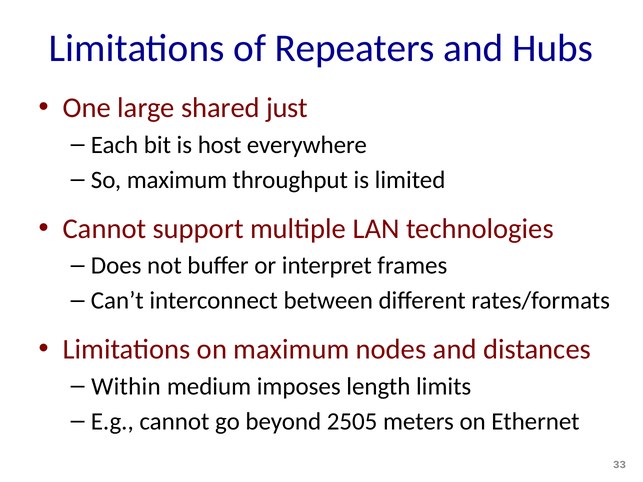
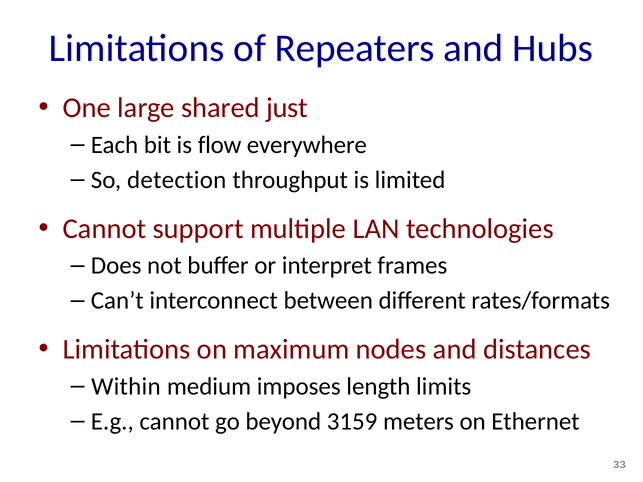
host: host -> flow (220, 145)
So maximum: maximum -> detection (177, 180)
2505: 2505 -> 3159 (352, 422)
